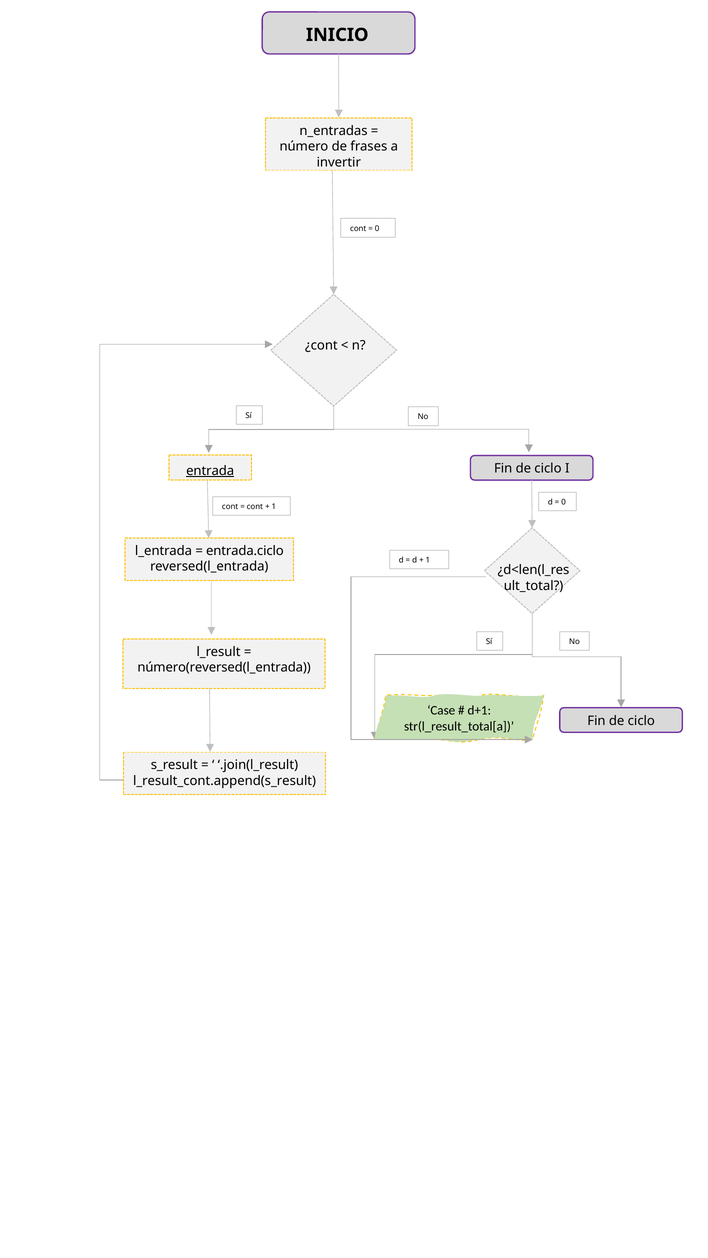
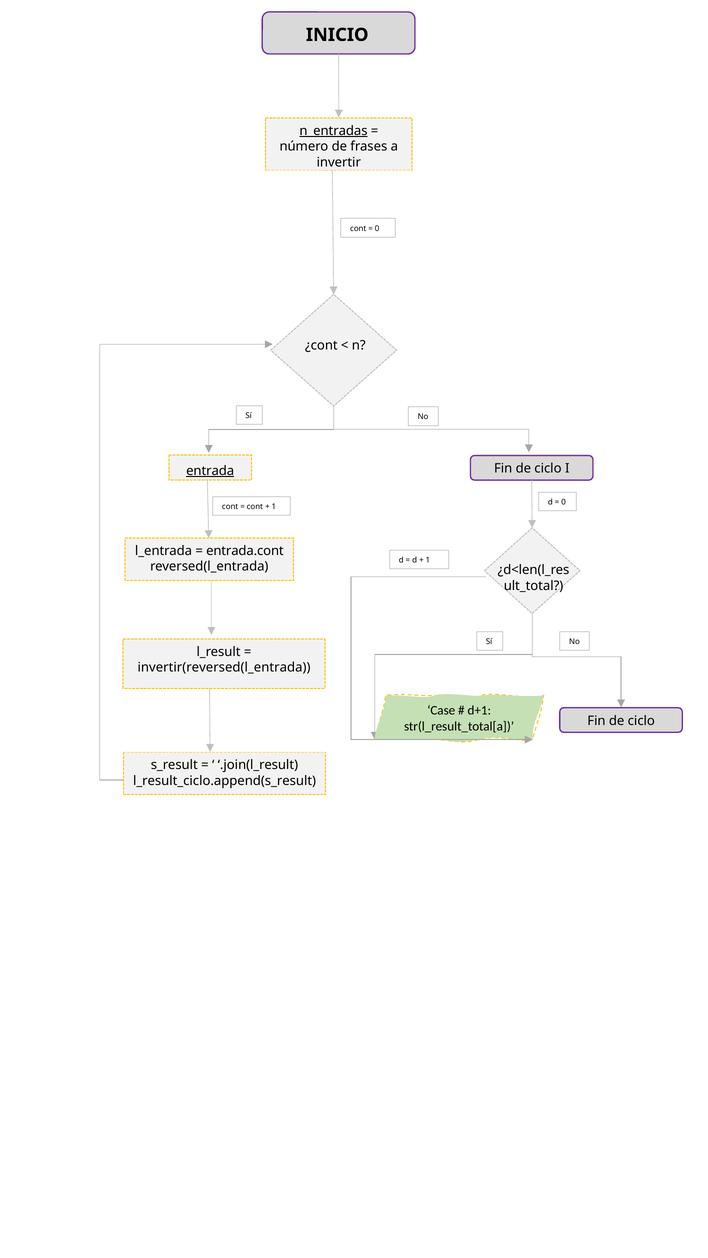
n_entradas underline: none -> present (333, 131)
entrada.ciclo: entrada.ciclo -> entrada.cont (245, 551)
número(reversed(l_entrada: número(reversed(l_entrada -> invertir(reversed(l_entrada (224, 668)
l_result_cont.append(s_result: l_result_cont.append(s_result -> l_result_ciclo.append(s_result (225, 781)
